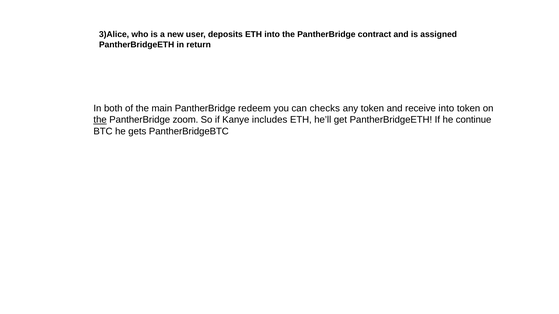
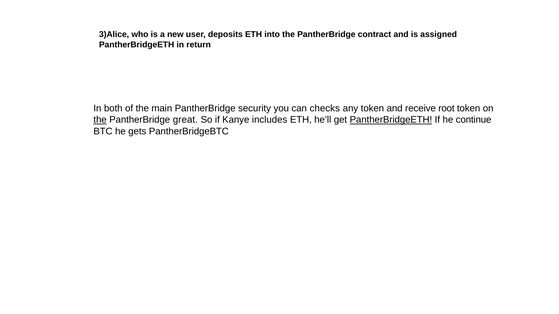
redeem: redeem -> security (255, 109)
receive into: into -> root (446, 109)
zoom: zoom -> great (185, 120)
PantherBridgeETH underline: none -> present (391, 120)
